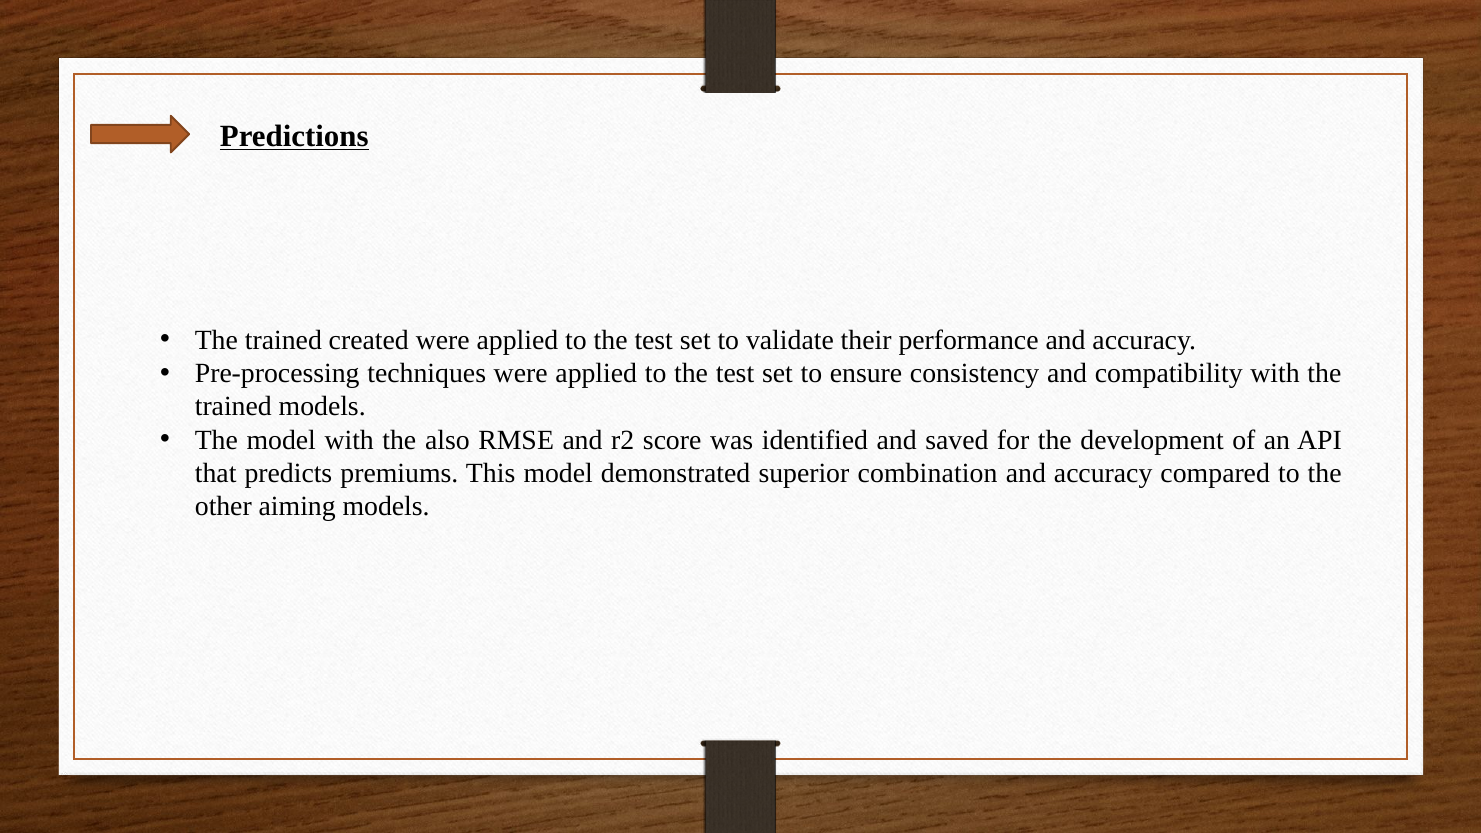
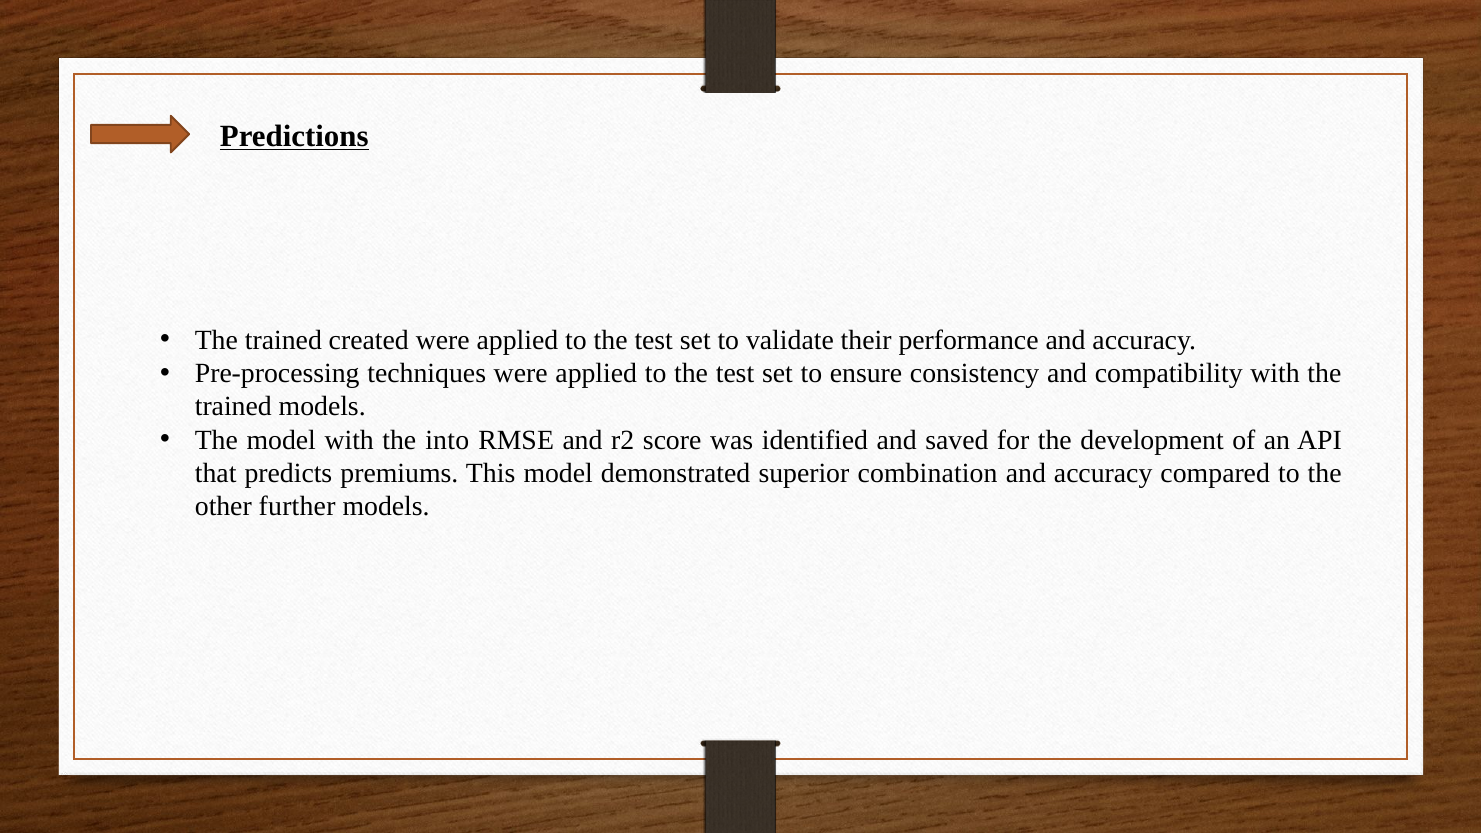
also: also -> into (447, 440)
aiming: aiming -> further (297, 507)
